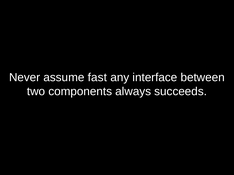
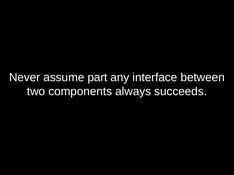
fast: fast -> part (97, 78)
